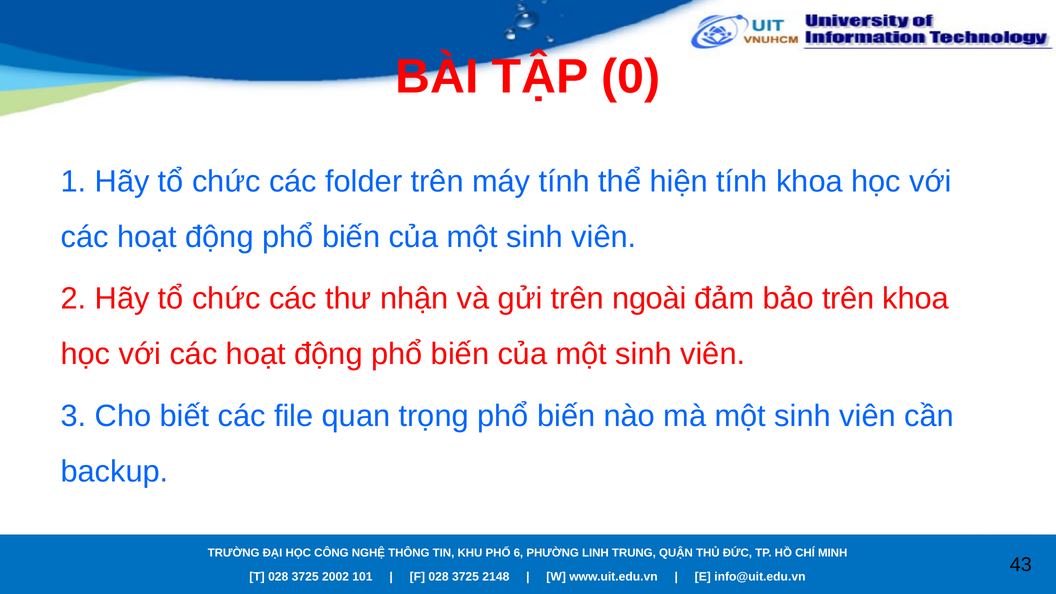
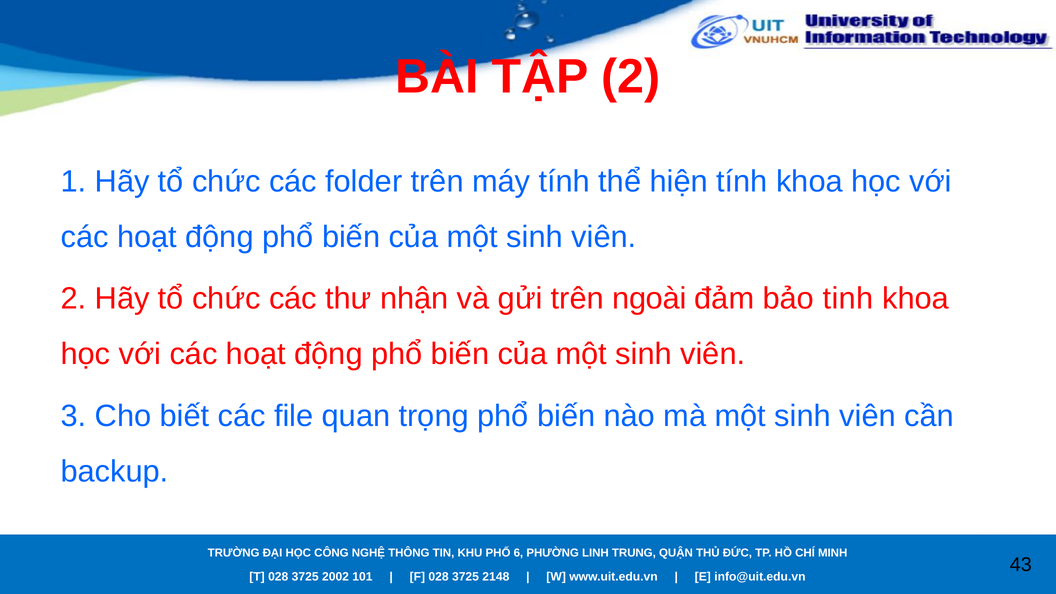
TẬP 0: 0 -> 2 (631, 77)
bảo trên: trên -> tinh (848, 299)
